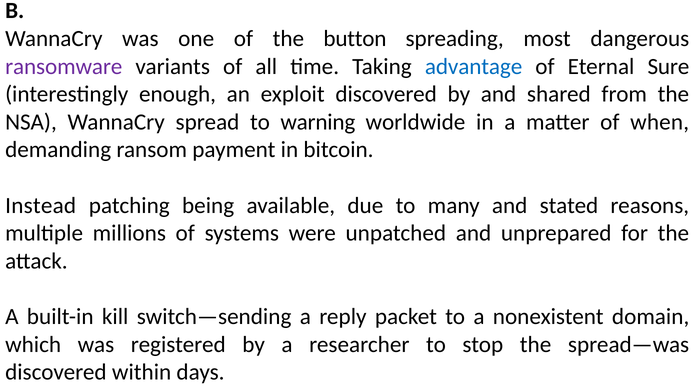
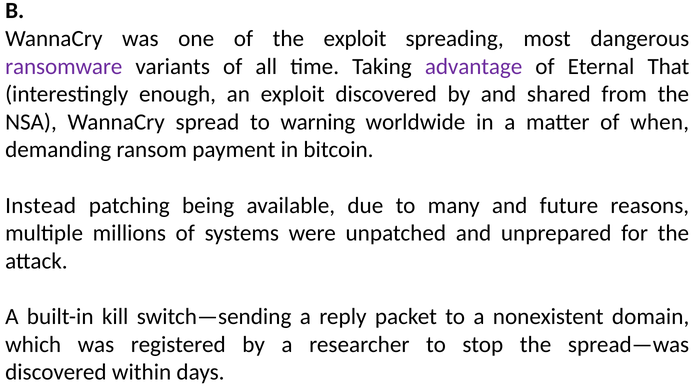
the button: button -> exploit (355, 39)
advantage colour: blue -> purple (474, 66)
Sure: Sure -> That (668, 66)
stated: stated -> future (569, 205)
